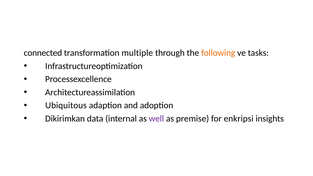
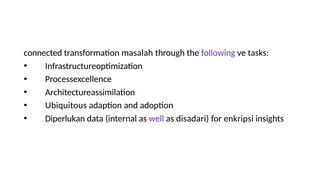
multiple: multiple -> masalah (137, 53)
following colour: orange -> purple (218, 53)
Dikirimkan: Dikirimkan -> Diperlukan (65, 119)
premise: premise -> disadari (193, 119)
